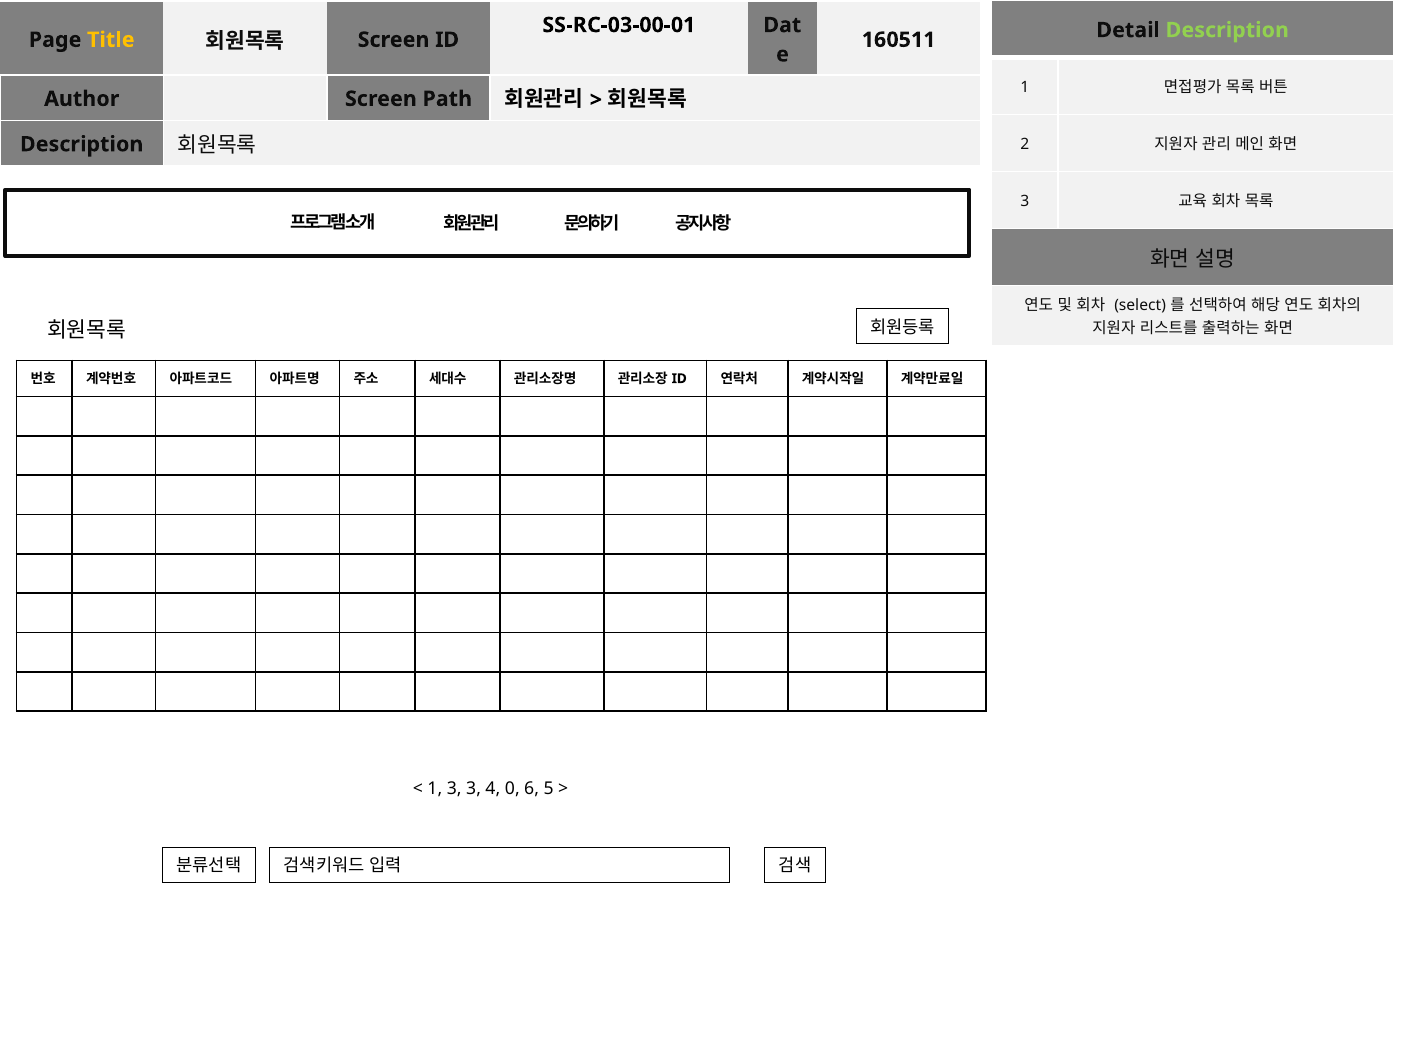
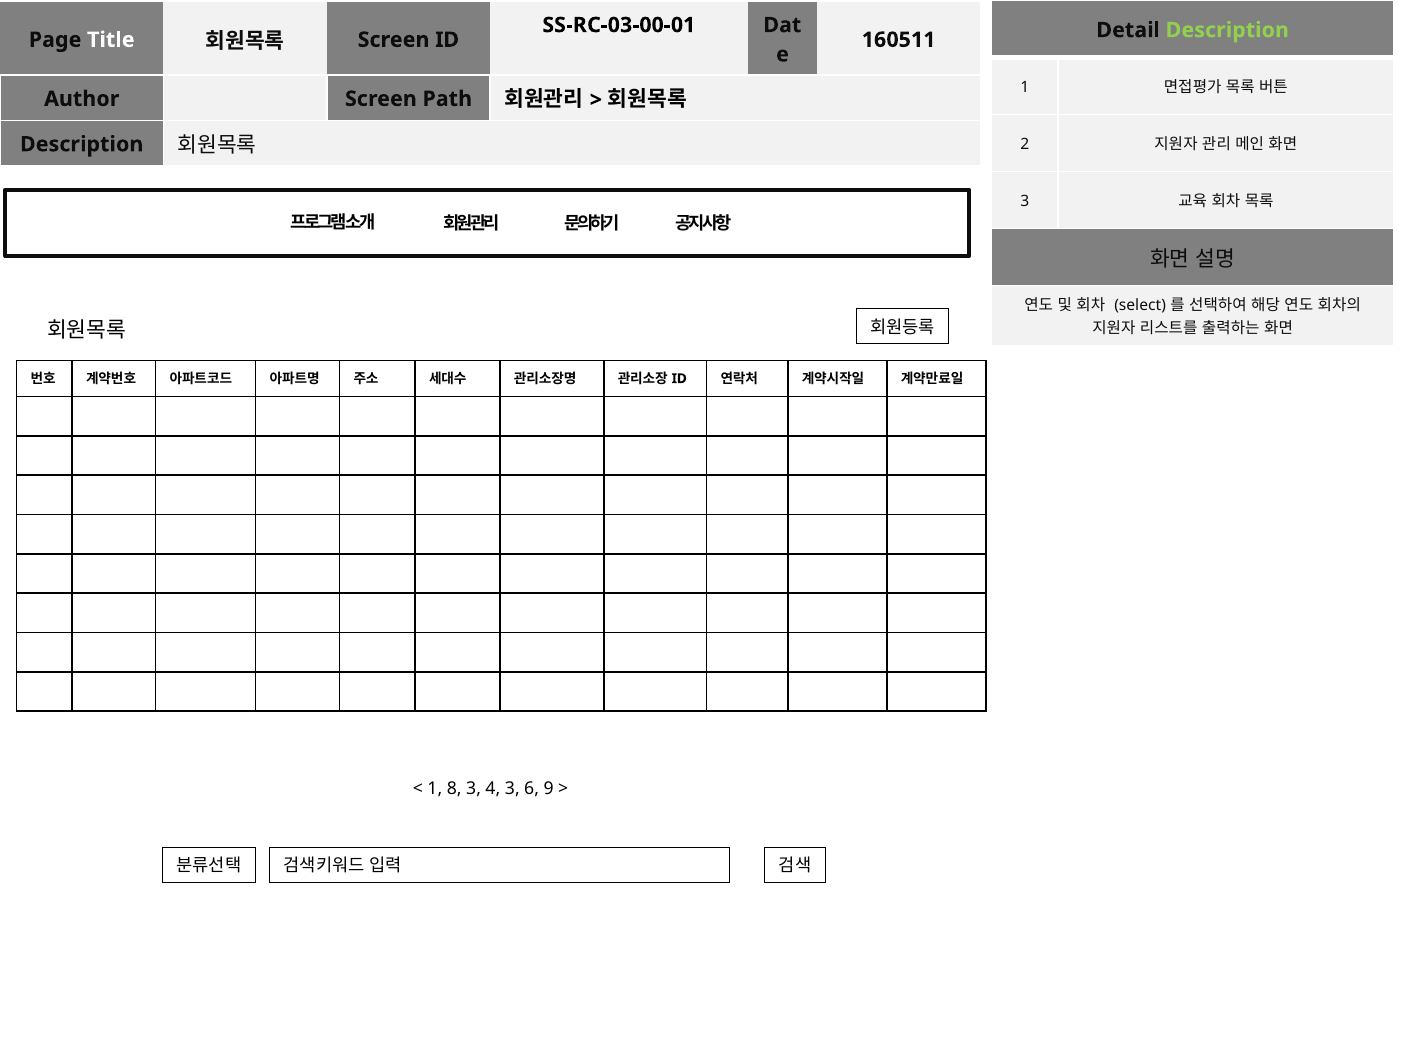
Title colour: yellow -> white (111, 40)
1 3: 3 -> 8 (454, 789)
4 0: 0 -> 3 (512, 789)
5: 5 -> 9 (549, 789)
